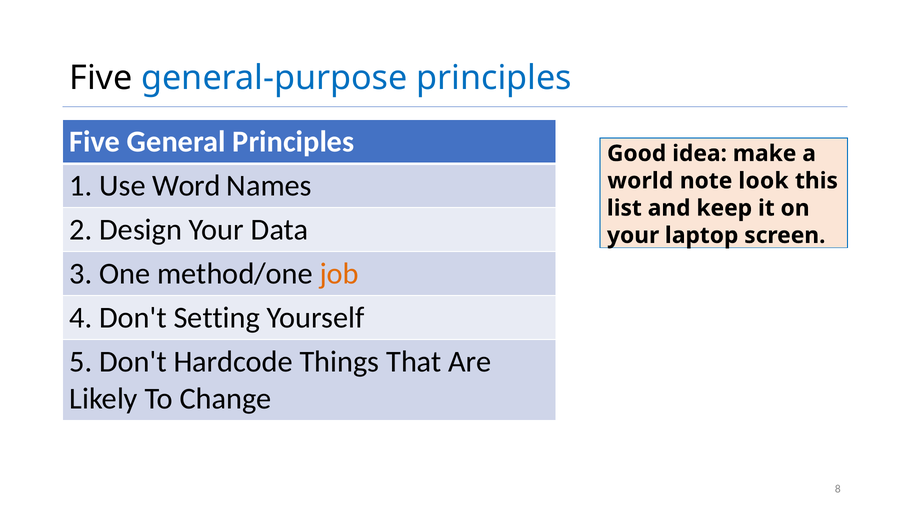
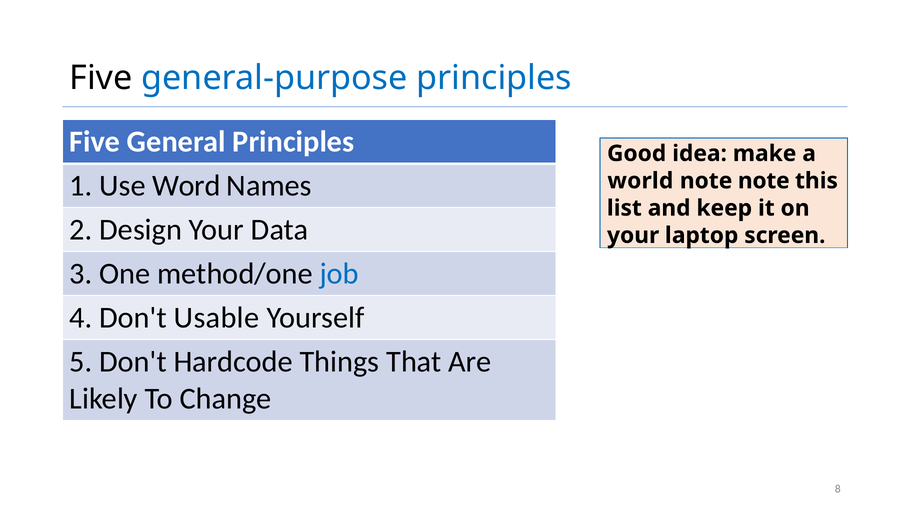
note look: look -> note (764, 181)
job colour: orange -> blue (339, 274)
Setting: Setting -> Usable (217, 318)
